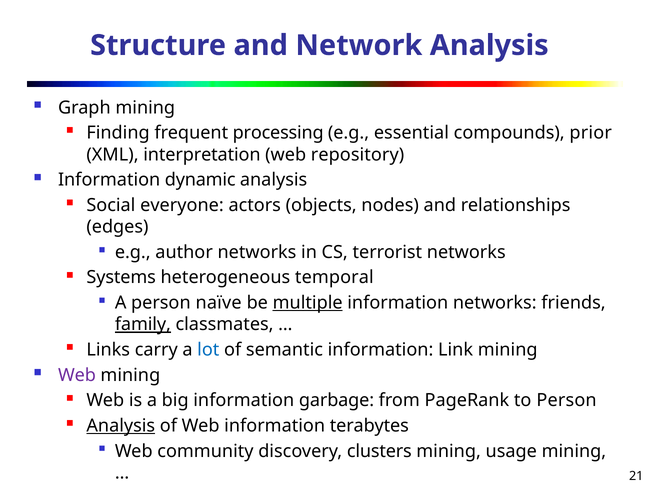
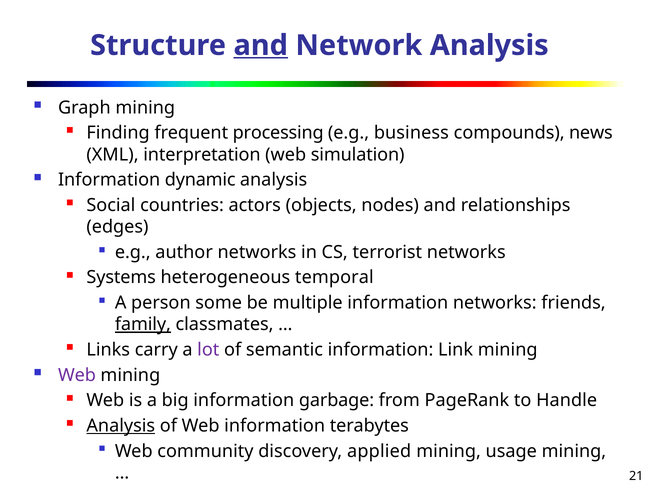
and underline: none -> present (261, 45)
essential: essential -> business (411, 133)
prior: prior -> news (591, 133)
repository: repository -> simulation (358, 154)
everyone: everyone -> countries (182, 205)
naïve: naïve -> some (219, 303)
multiple underline: present -> none (308, 303)
lot colour: blue -> purple (208, 349)
to Person: Person -> Handle (567, 400)
clusters: clusters -> applied (379, 451)
